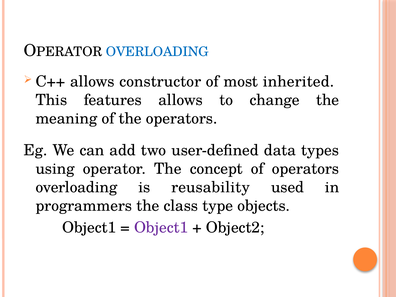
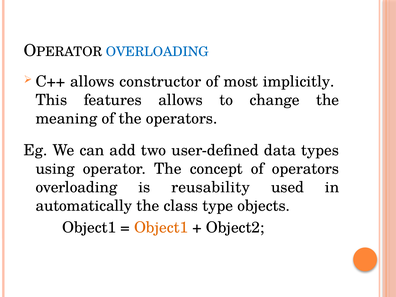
inherited: inherited -> implicitly (299, 82)
programmers: programmers -> automatically (84, 206)
Object1 colour: purple -> orange (161, 228)
